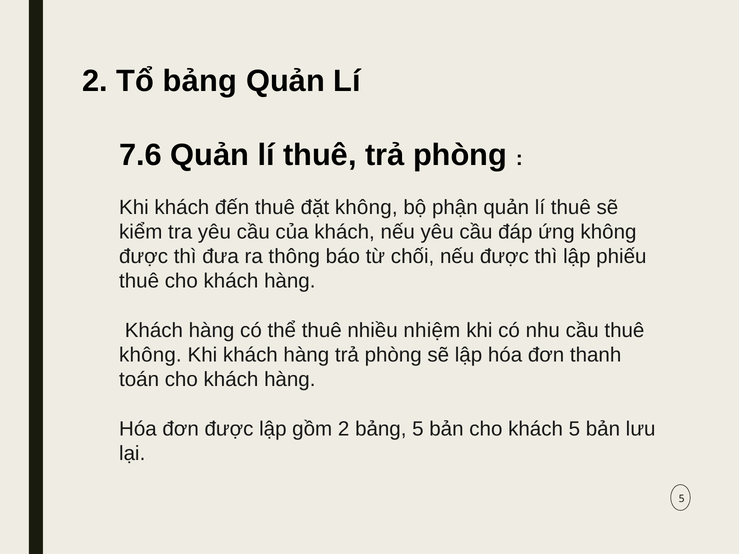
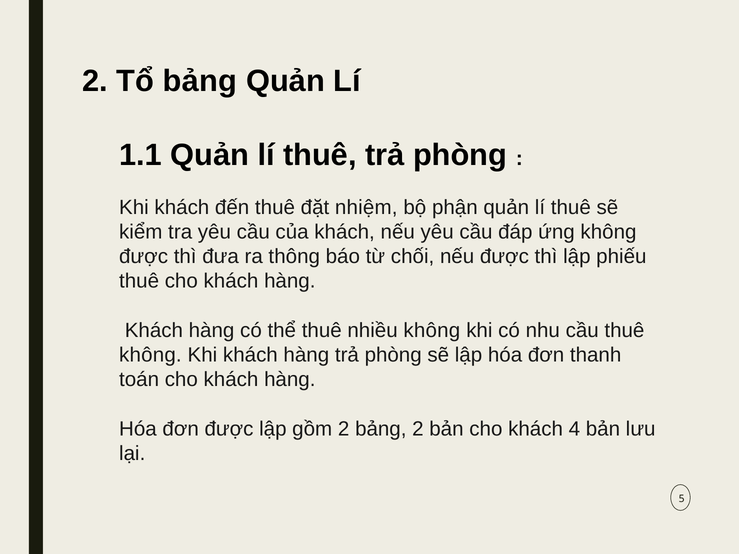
7.6: 7.6 -> 1.1 (140, 155)
đặt không: không -> nhiệm (366, 207)
nhiều nhiệm: nhiệm -> không (432, 331)
bảng 5: 5 -> 2 (418, 429)
khách 5: 5 -> 4 (574, 429)
